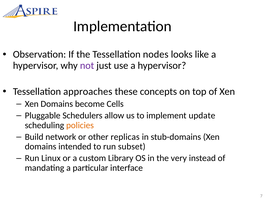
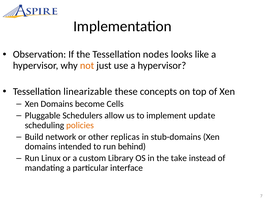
not colour: purple -> orange (87, 65)
approaches: approaches -> linearizable (88, 92)
subset: subset -> behind (132, 147)
very: very -> take (179, 158)
